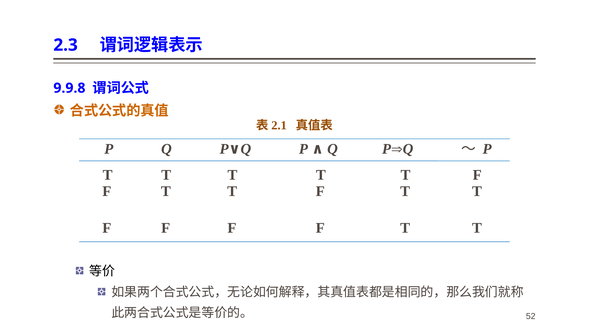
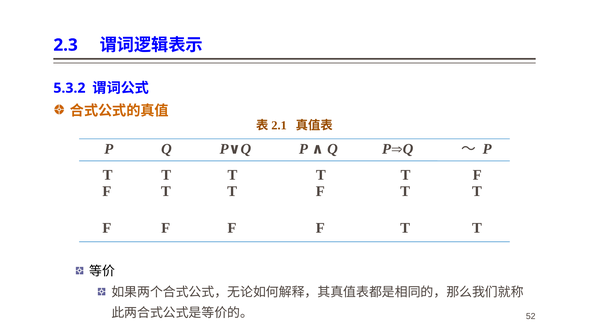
9.9.8: 9.9.8 -> 5.3.2 (69, 88)
